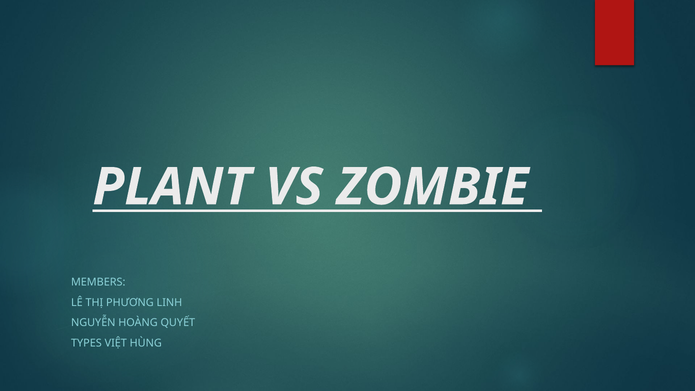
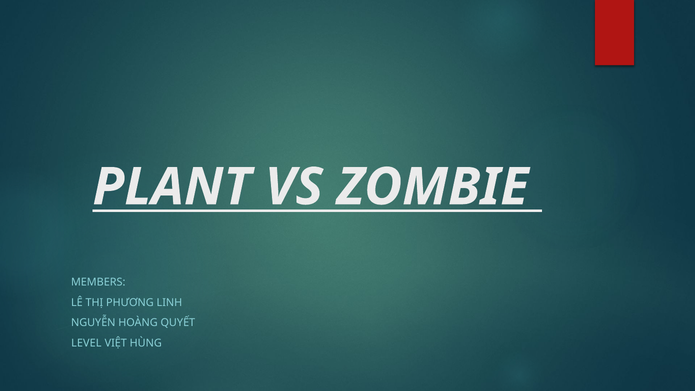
TYPES: TYPES -> LEVEL (86, 343)
